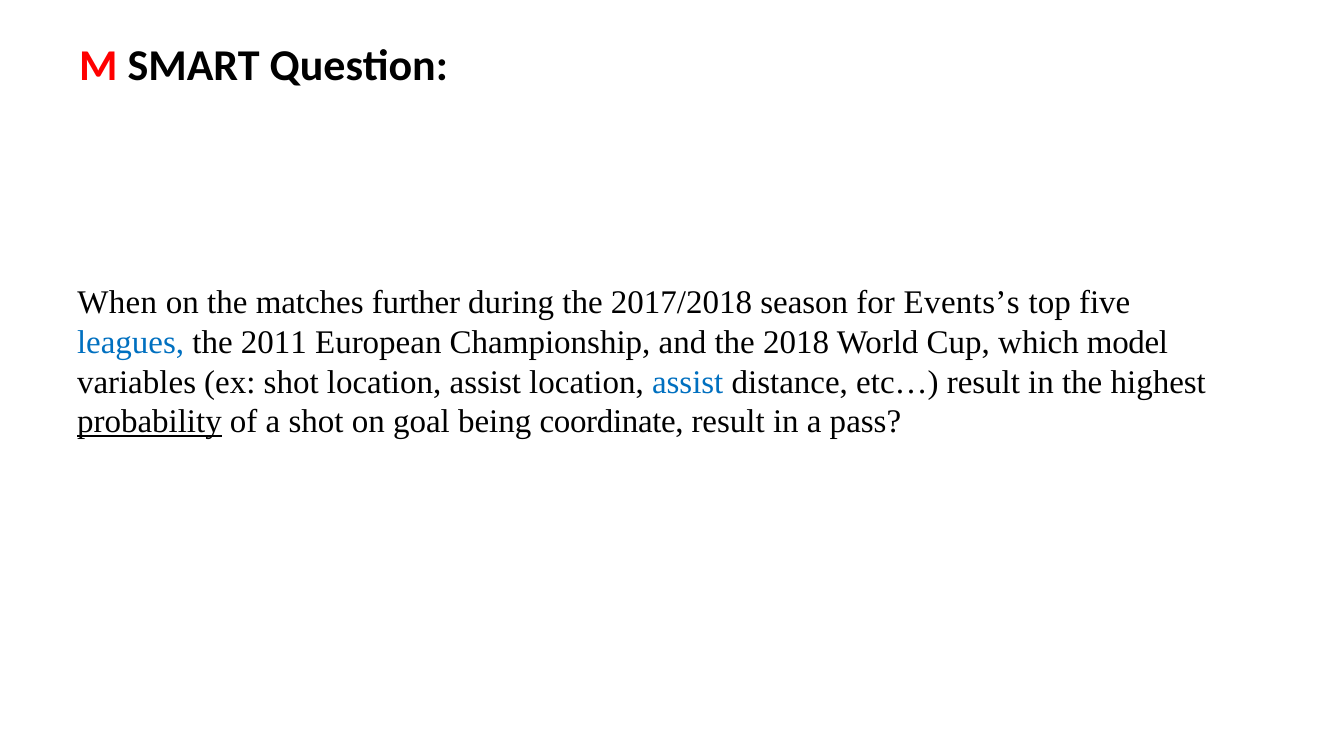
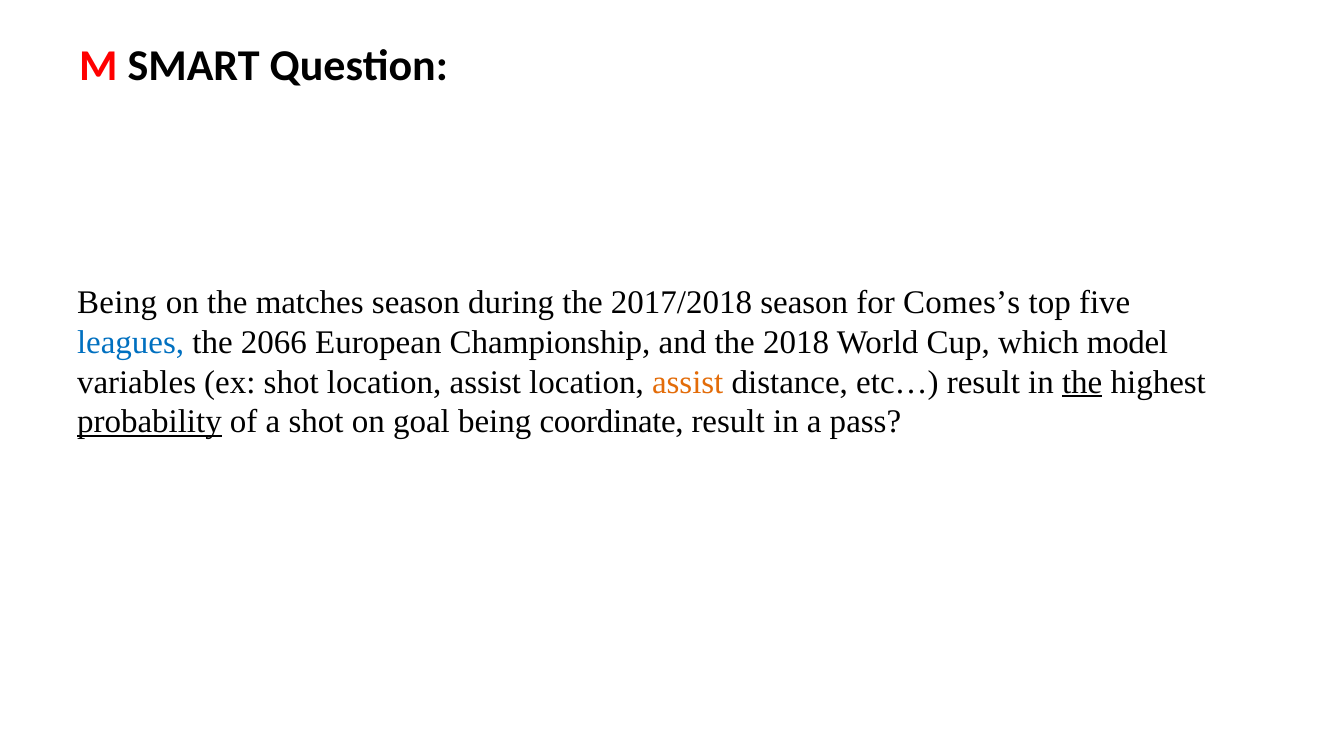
When: When -> Being (117, 303)
matches further: further -> season (416, 303)
Events’s: Events’s -> Comes’s (962, 303)
2011: 2011 -> 2066 (274, 343)
assist colour: blue -> orange (688, 382)
the underline: none -> present (1082, 382)
